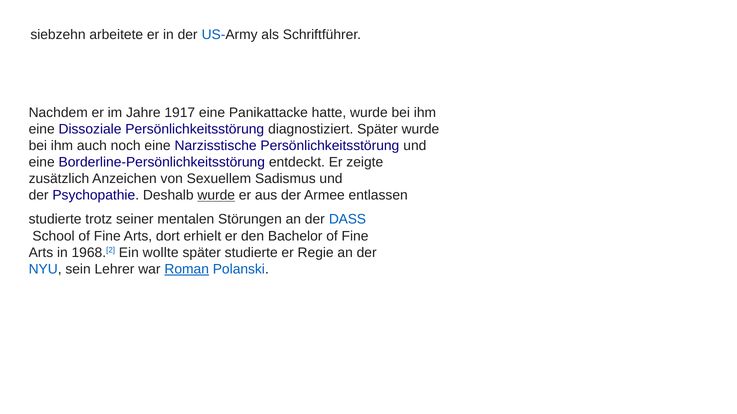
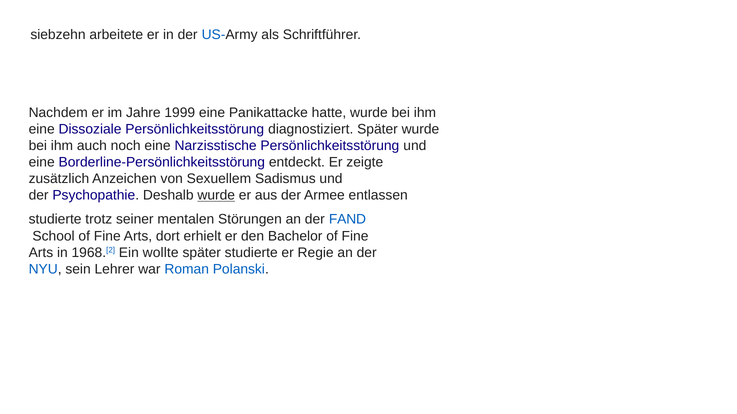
1917: 1917 -> 1999 (180, 113)
DASS: DASS -> FAND (347, 220)
Roman underline: present -> none (187, 269)
